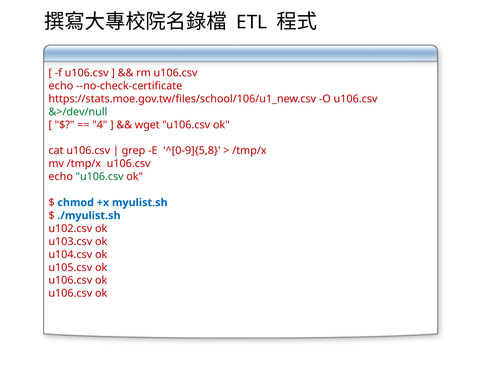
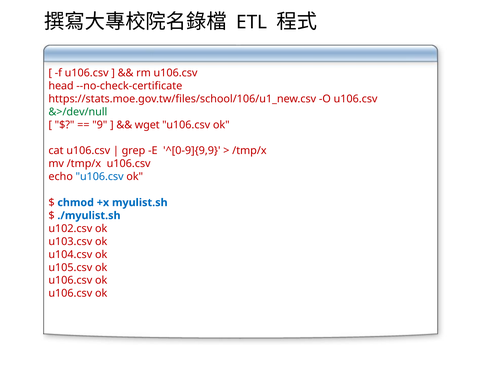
echo: echo -> head (61, 86)
4: 4 -> 9 (100, 125)
^[0-9]{5,8: ^[0-9]{5,8 -> ^[0-9]{9,9 (192, 151)
u106.csv colour: green -> blue (100, 177)
